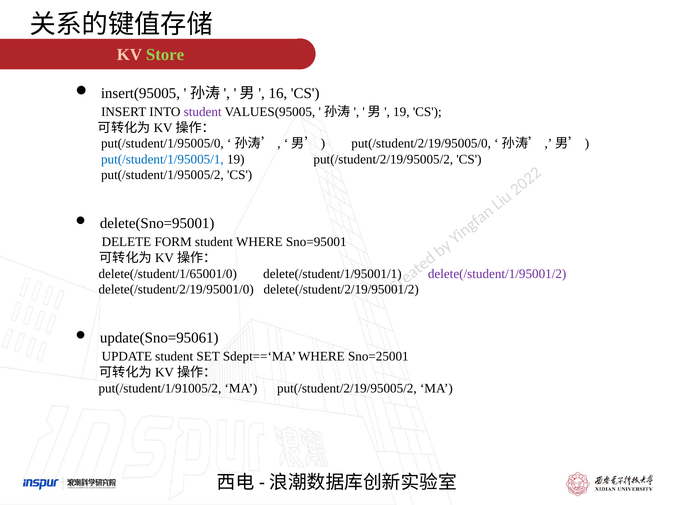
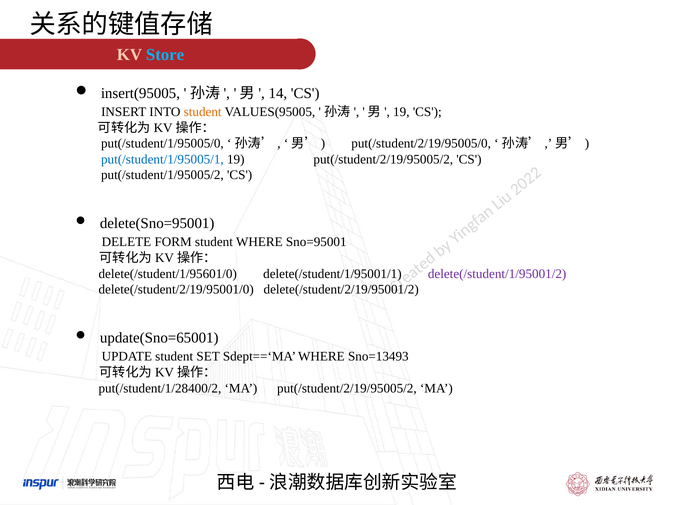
Store colour: light green -> light blue (165, 55)
16: 16 -> 14 (278, 93)
student colour: purple -> orange (203, 112)
delete(/student/1/65001/0: delete(/student/1/65001/0 -> delete(/student/1/95601/0 (168, 274)
update(Sno=95061: update(Sno=95061 -> update(Sno=65001 (159, 338)
Sno=25001: Sno=25001 -> Sno=13493 (378, 357)
put(/student/1/91005/2: put(/student/1/91005/2 -> put(/student/1/28400/2 (160, 389)
